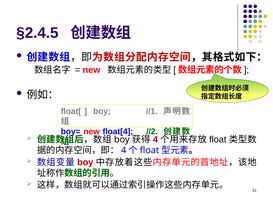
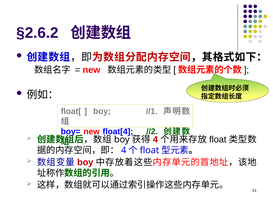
§2.4.5: §2.4.5 -> §2.6.2 (37, 33)
